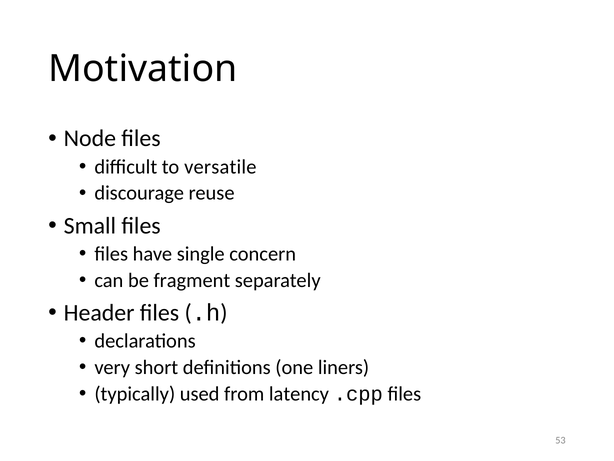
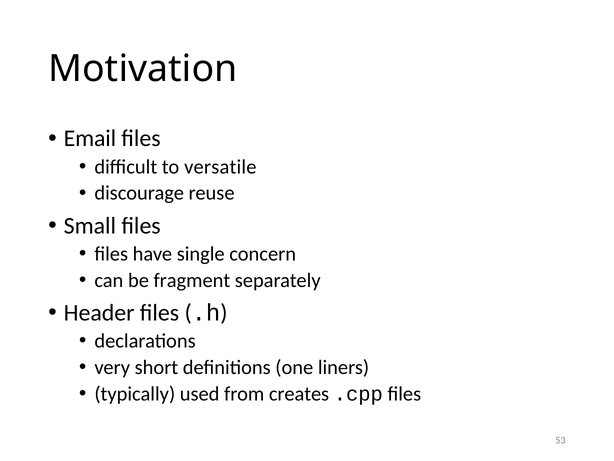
Node: Node -> Email (90, 138)
latency: latency -> creates (299, 393)
